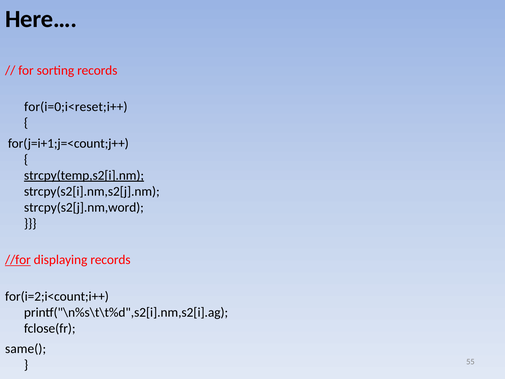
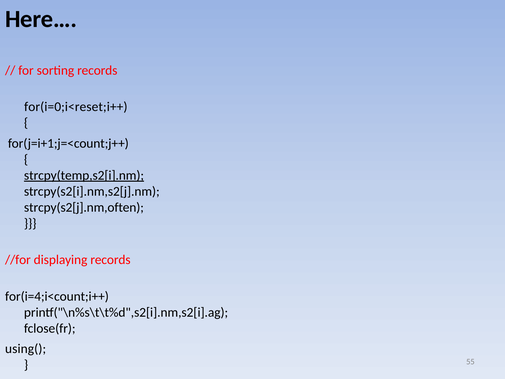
strcpy(s2[j].nm,word: strcpy(s2[j].nm,word -> strcpy(s2[j].nm,often (84, 207)
//for underline: present -> none (18, 260)
for(i=2;i<count;i++: for(i=2;i<count;i++ -> for(i=4;i<count;i++ (57, 296)
same(: same( -> using( (26, 349)
